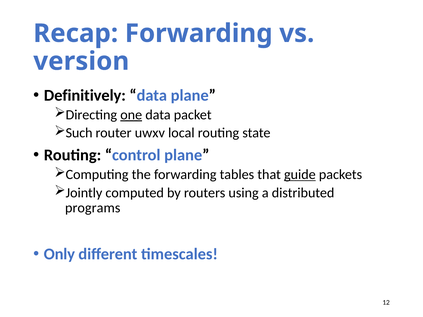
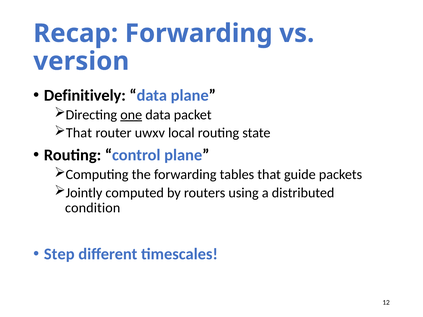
Such: Such -> That (79, 133)
guide underline: present -> none (300, 175)
programs: programs -> condition (93, 208)
Only: Only -> Step (59, 254)
